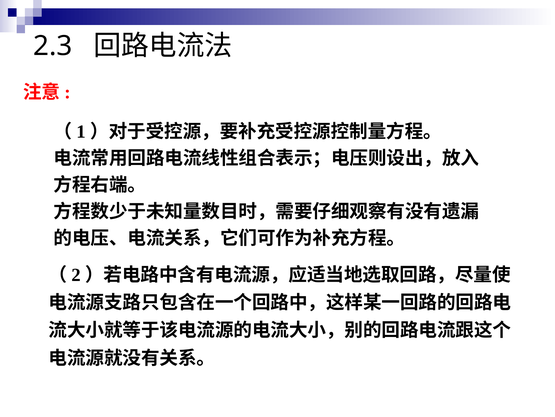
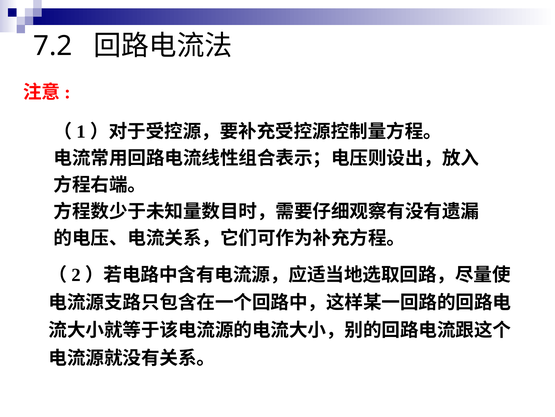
2.3: 2.3 -> 7.2 (53, 46)
